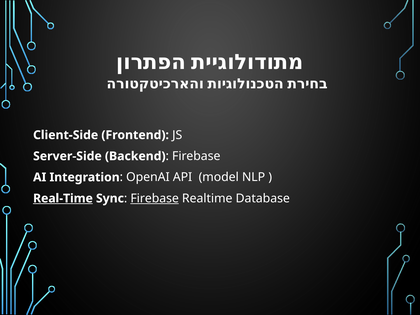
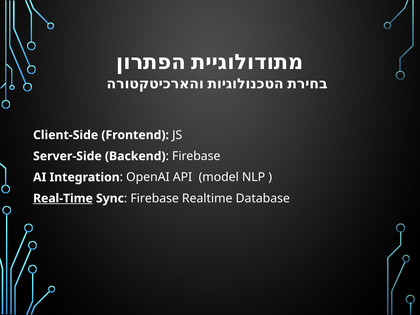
Firebase underline: present -> none (155, 198)
